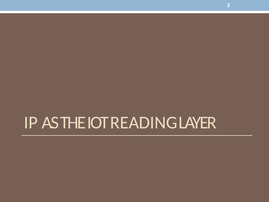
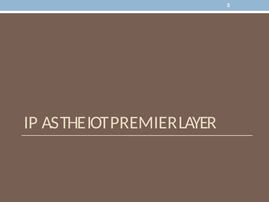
READING: READING -> PREMIER (144, 122)
